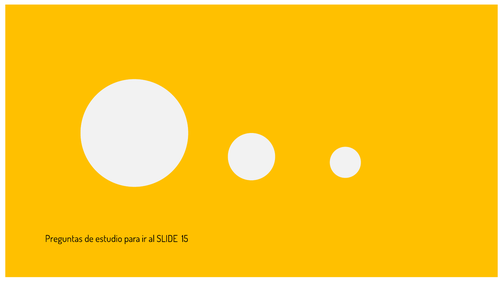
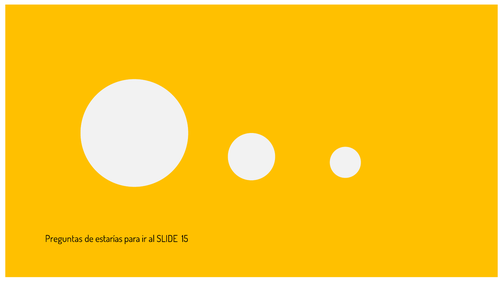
estudio: estudio -> estarías (109, 239)
